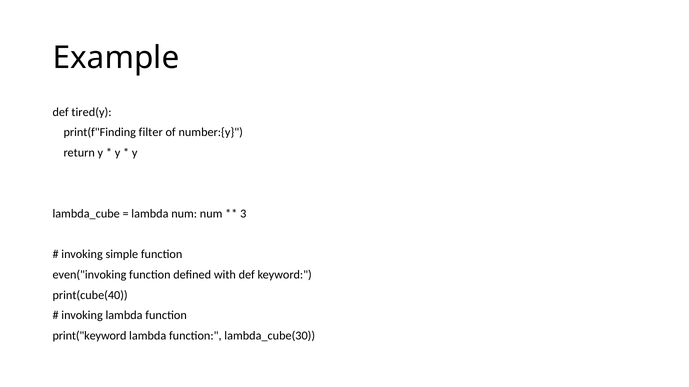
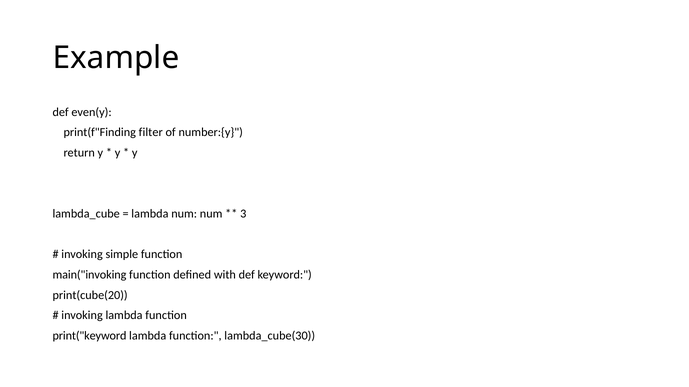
tired(y: tired(y -> even(y (92, 112)
even("invoking: even("invoking -> main("invoking (89, 275)
print(cube(40: print(cube(40 -> print(cube(20 (90, 296)
